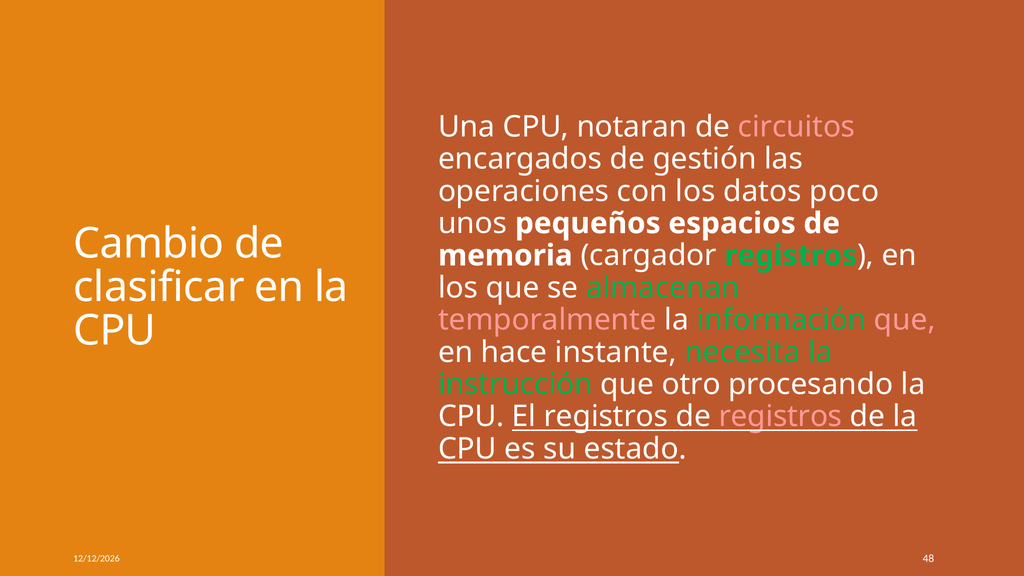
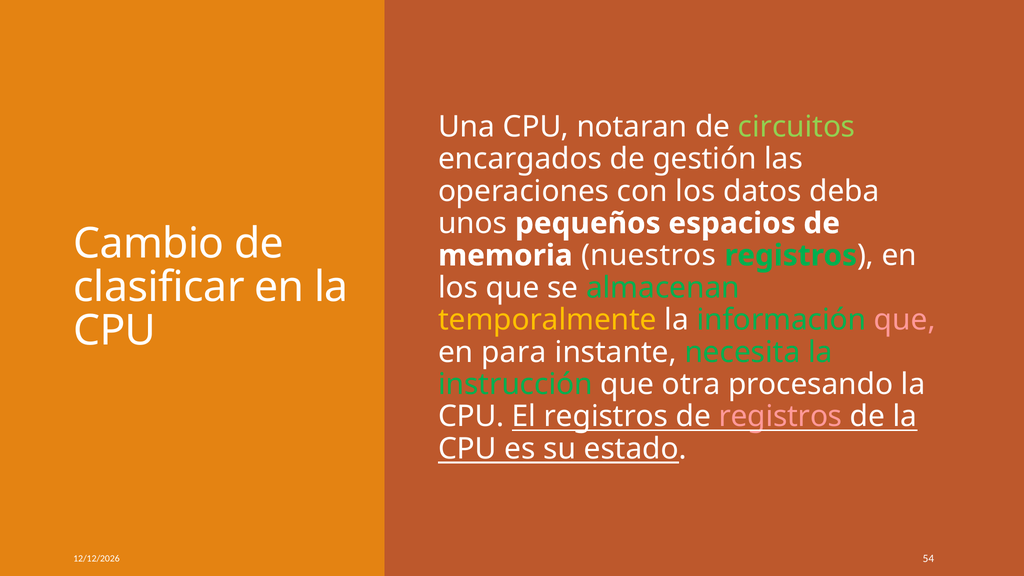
circuitos colour: pink -> light green (797, 127)
poco: poco -> deba (844, 191)
cargador: cargador -> nuestros (649, 256)
temporalmente colour: pink -> yellow (547, 320)
hace: hace -> para (514, 352)
otro: otro -> otra (691, 384)
48: 48 -> 54 (928, 559)
